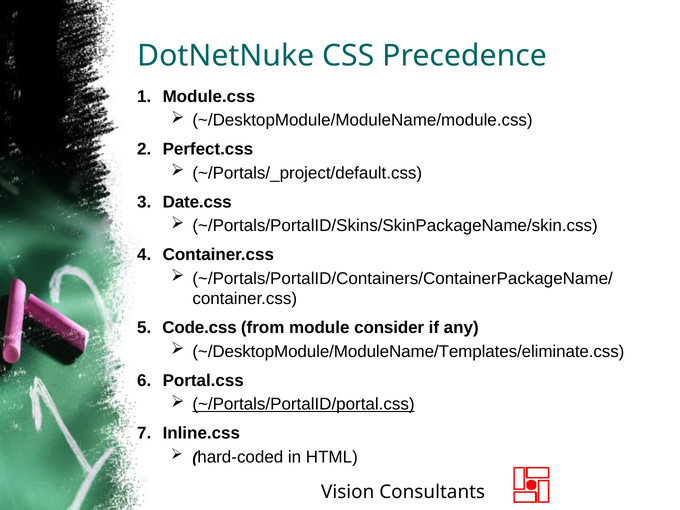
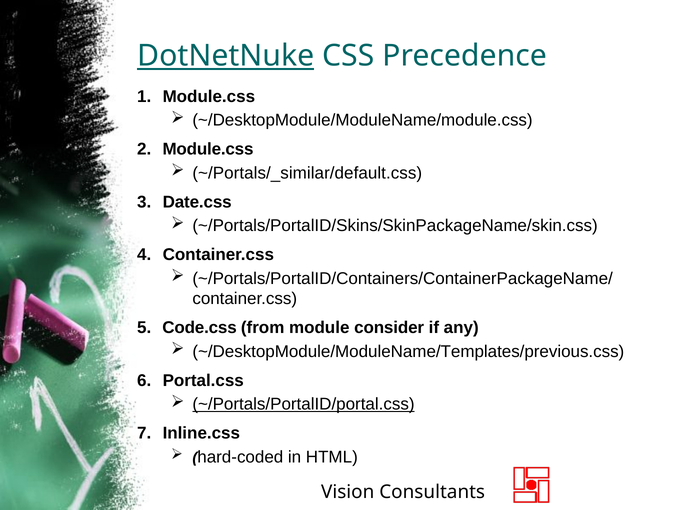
DotNetNuke underline: none -> present (226, 56)
Perfect.css: Perfect.css -> Module.css (208, 149)
~/Portals/_project/default.css: ~/Portals/_project/default.css -> ~/Portals/_similar/default.css (307, 173)
~/DesktopModule/ModuleName/Templates/eliminate.css: ~/DesktopModule/ModuleName/Templates/eliminate.css -> ~/DesktopModule/ModuleName/Templates/previous.css (408, 352)
